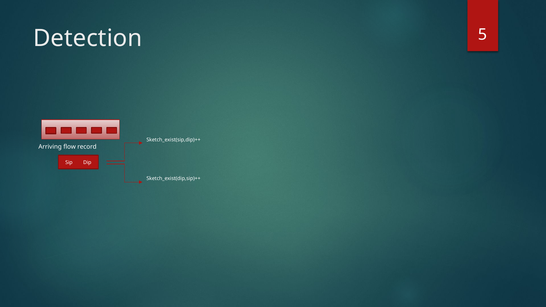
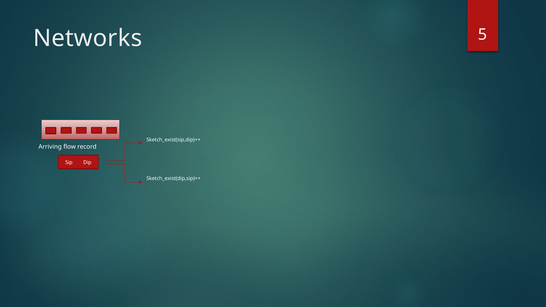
Detection: Detection -> Networks (88, 38)
